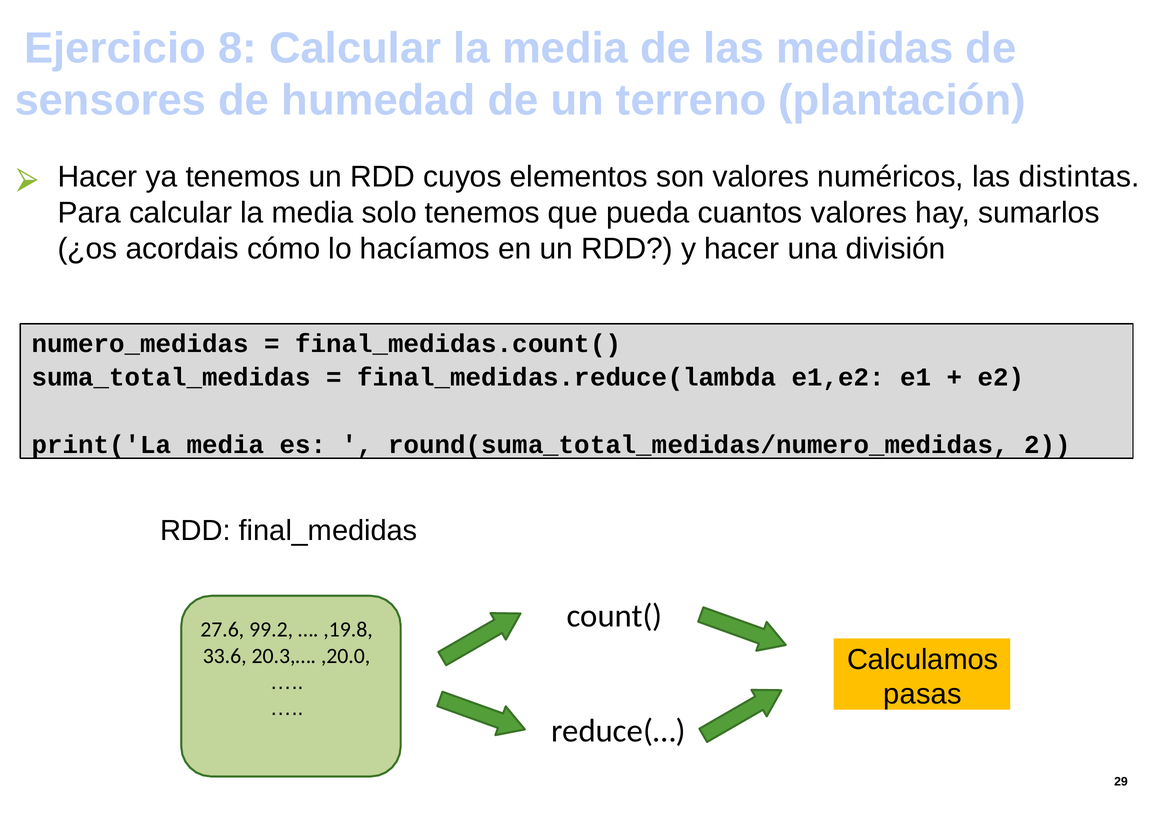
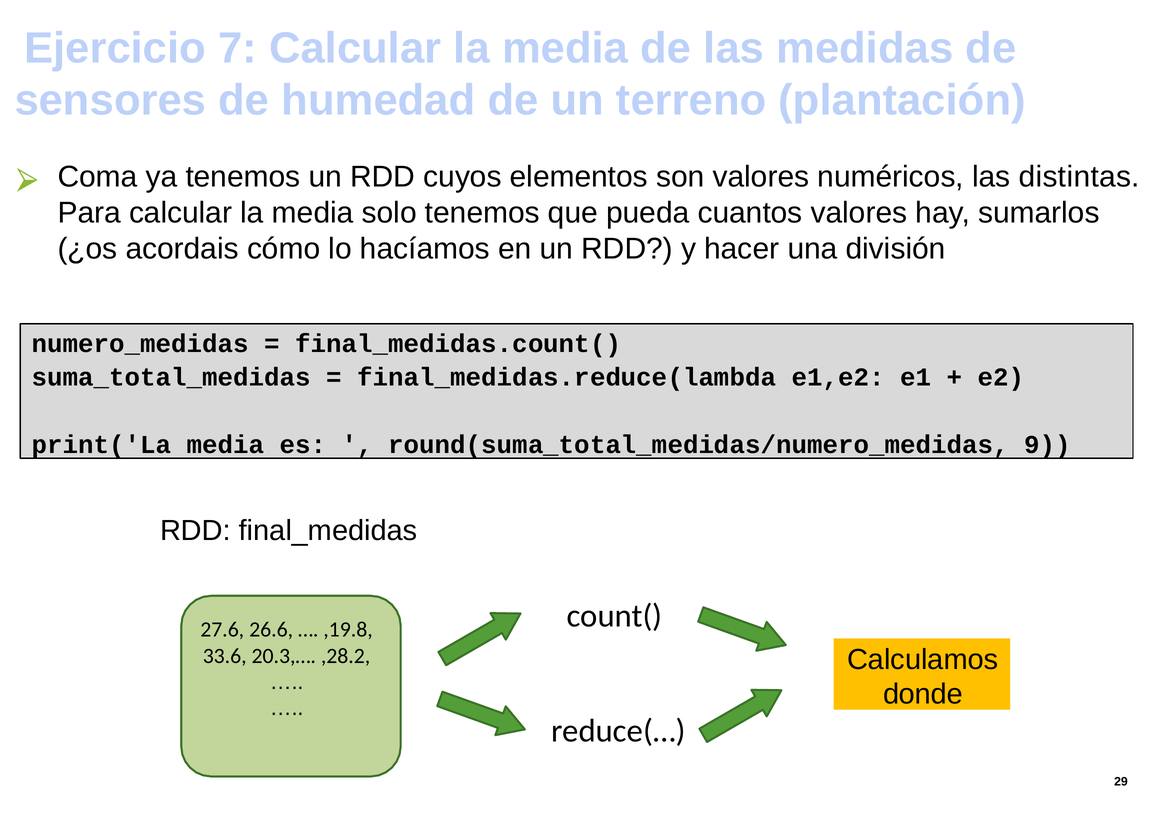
8: 8 -> 7 (238, 48)
Hacer: Hacer -> Coma (97, 177)
2: 2 -> 9 (1047, 445)
99.2: 99.2 -> 26.6 (271, 630)
,20.0: ,20.0 -> ,28.2 (346, 656)
pasas: pasas -> donde (923, 694)
